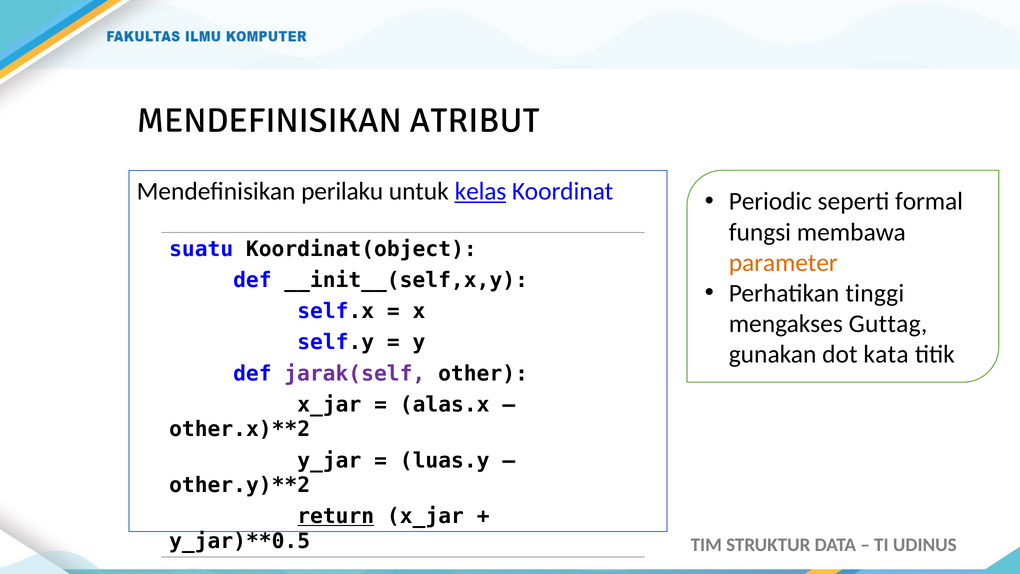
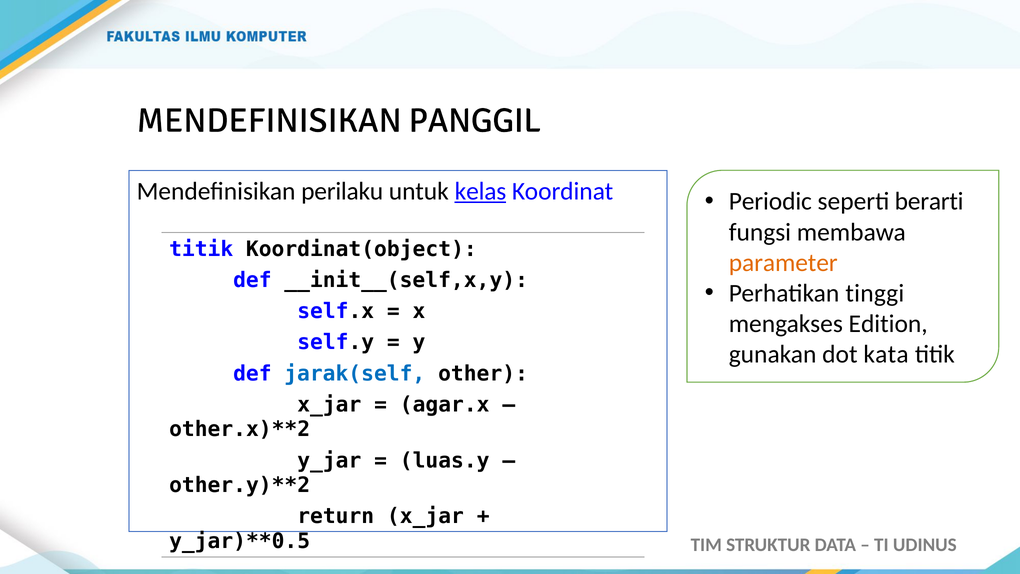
ATRIBUT: ATRIBUT -> PANGGIL (475, 120)
formal: formal -> berarti (929, 201)
suatu: suatu -> titik (201, 249)
Guttag: Guttag -> Edition (888, 324)
jarak(self colour: purple -> blue (355, 373)
alas.x: alas.x -> agar.x (445, 404)
return underline: present -> none (336, 516)
